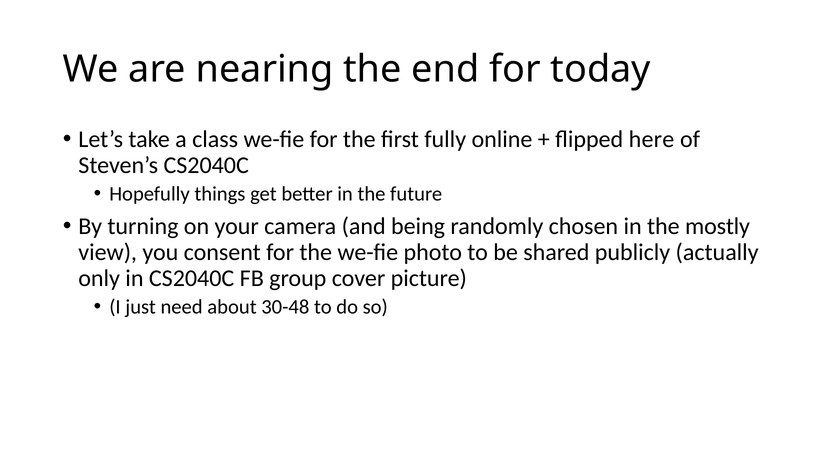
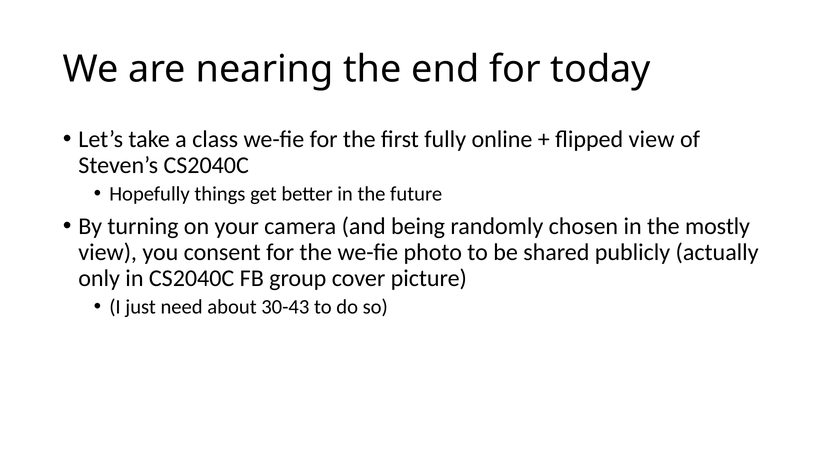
flipped here: here -> view (652, 139)
30-48: 30-48 -> 30-43 (285, 307)
